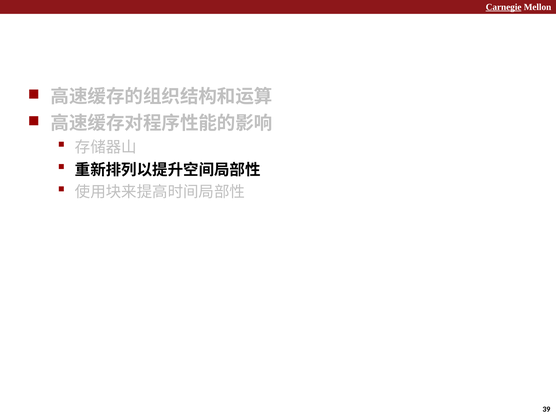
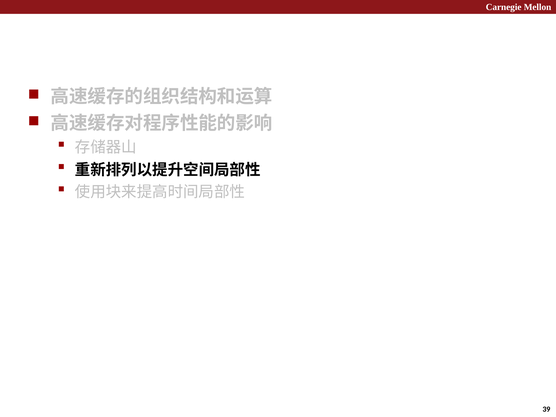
Carnegie underline: present -> none (504, 7)
